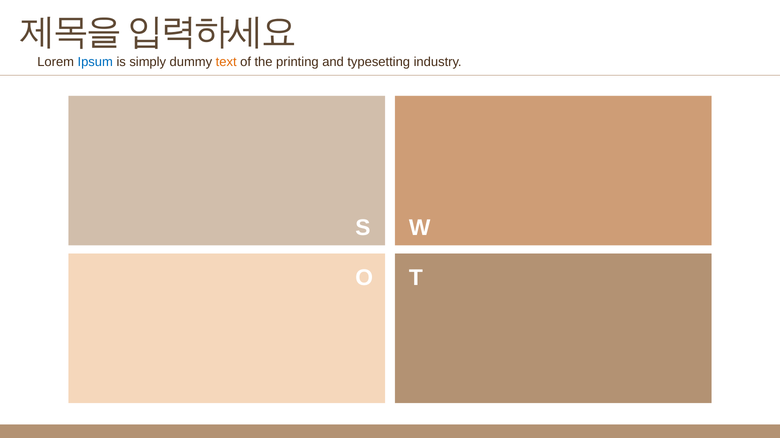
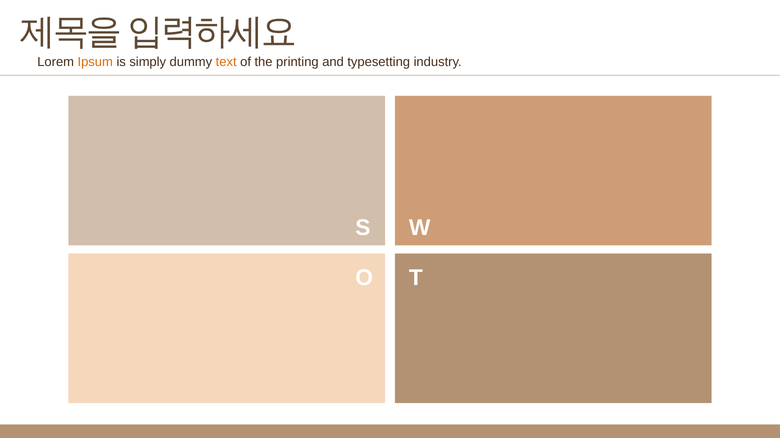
Ipsum colour: blue -> orange (95, 62)
